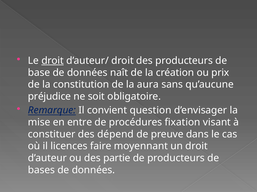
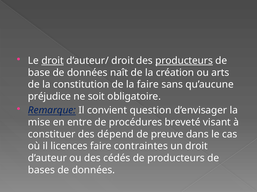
producteurs underline: none -> present (184, 61)
prix: prix -> arts (220, 73)
la aura: aura -> faire (148, 85)
fixation: fixation -> breveté (183, 123)
moyennant: moyennant -> contraintes (141, 147)
partie: partie -> cédés (117, 159)
